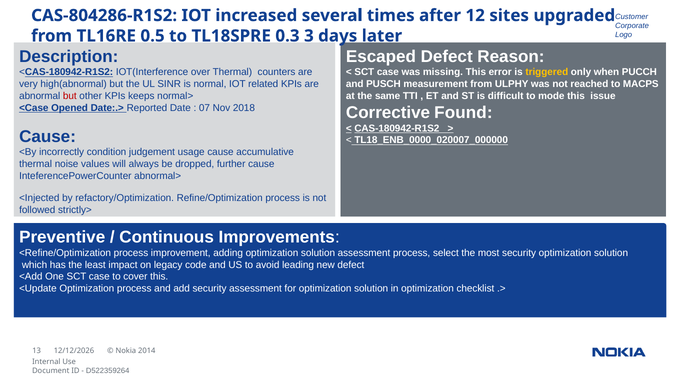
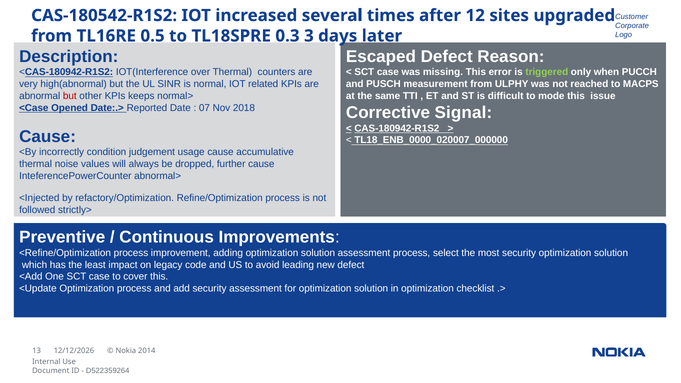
CAS-804286-R1S2: CAS-804286-R1S2 -> CAS-180542-R1S2 (104, 15)
triggered colour: yellow -> light green (547, 72)
Found: Found -> Signal (463, 113)
